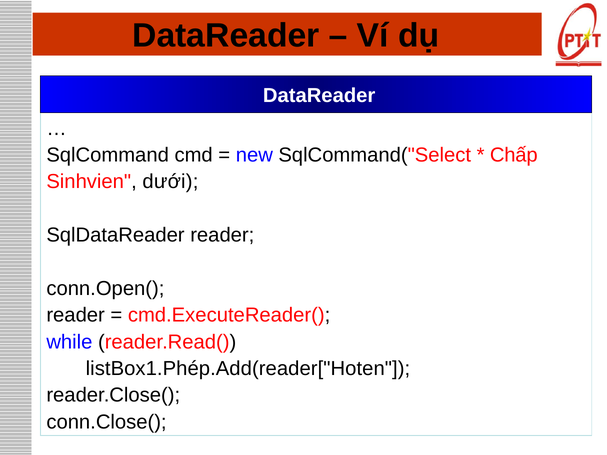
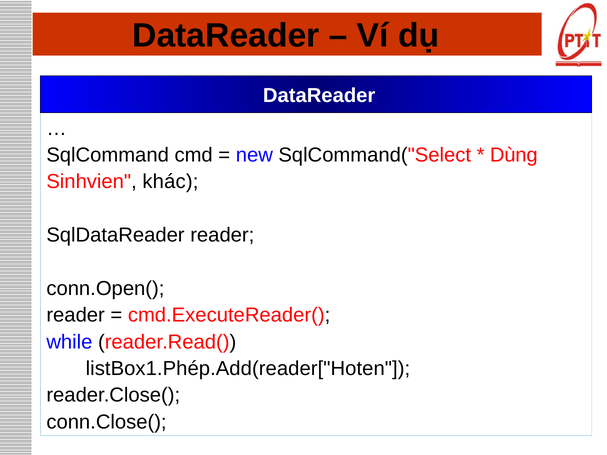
Chấp: Chấp -> Dùng (514, 155)
dưới: dưới -> khác (170, 182)
